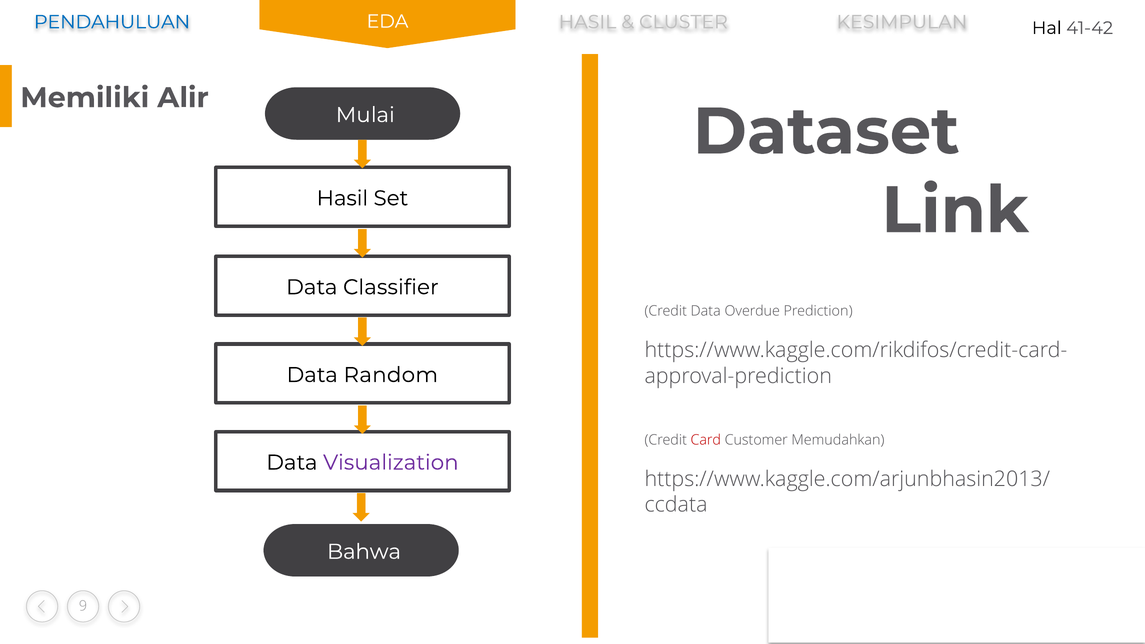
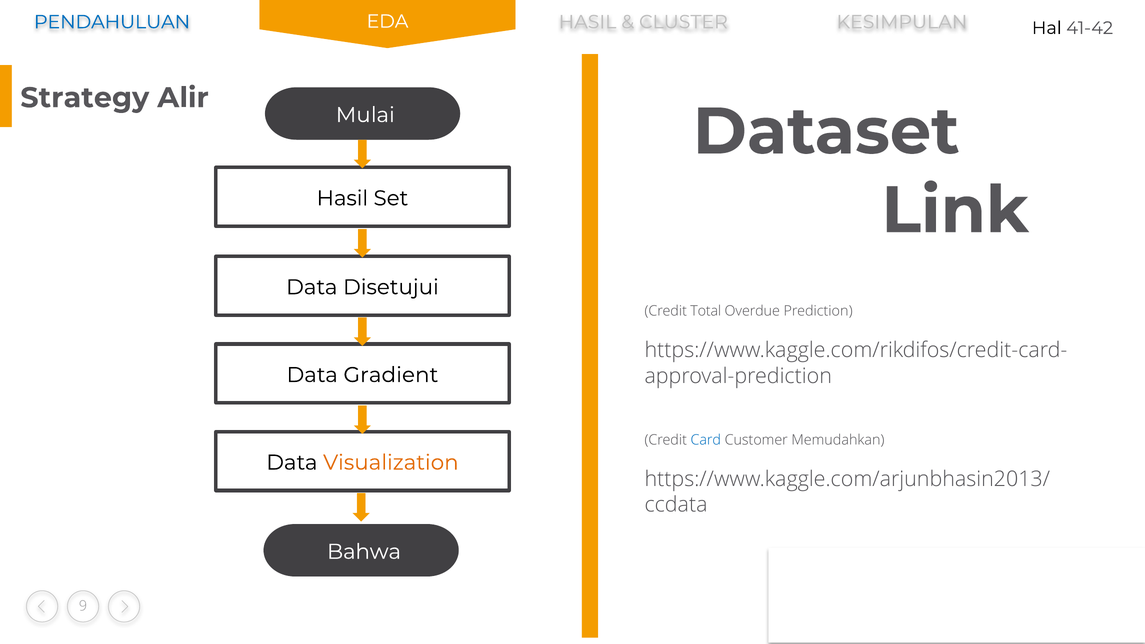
Memiliki: Memiliki -> Strategy (85, 98)
Classifier: Classifier -> Disetujui (391, 287)
Credit Data: Data -> Total (706, 311)
Random: Random -> Gradient (391, 375)
Card colour: red -> blue (706, 440)
Visualization colour: purple -> orange (391, 463)
